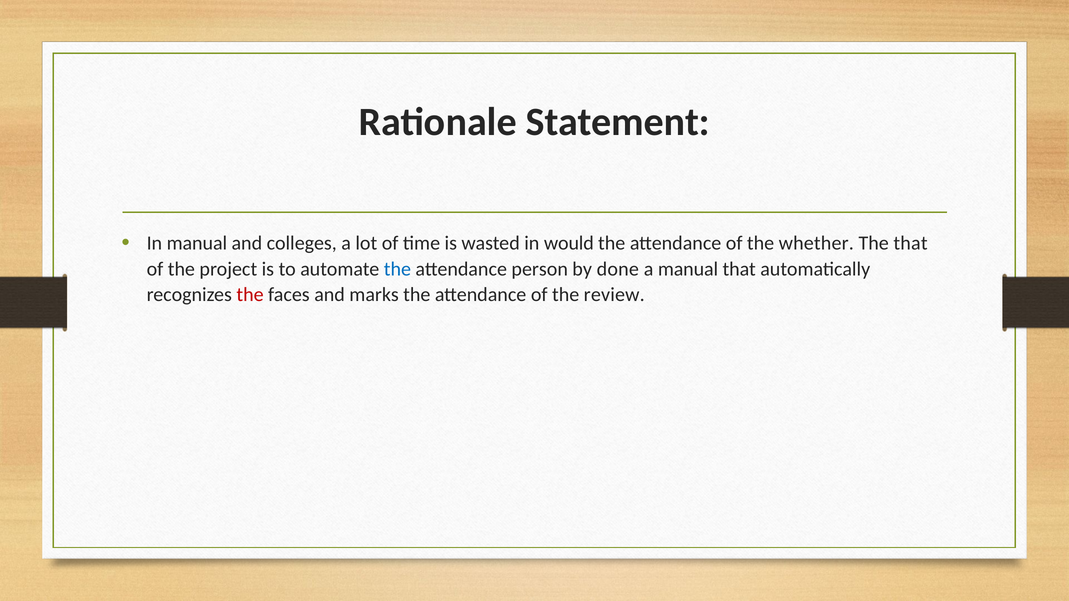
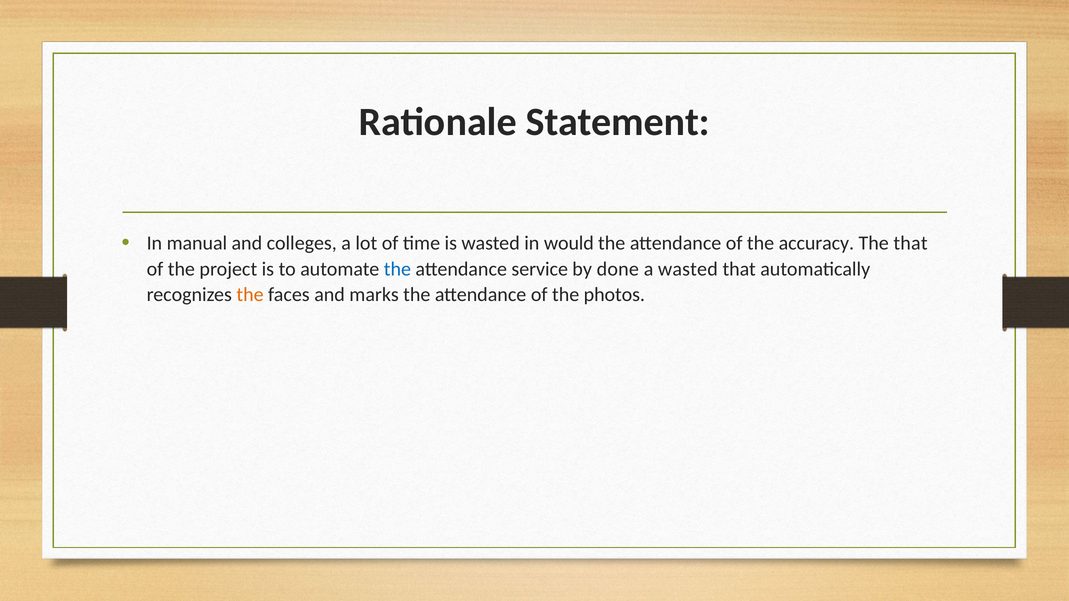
whether: whether -> accuracy (816, 243)
person: person -> service (540, 269)
a manual: manual -> wasted (688, 269)
the colour: red -> orange (250, 295)
review: review -> photos (614, 295)
